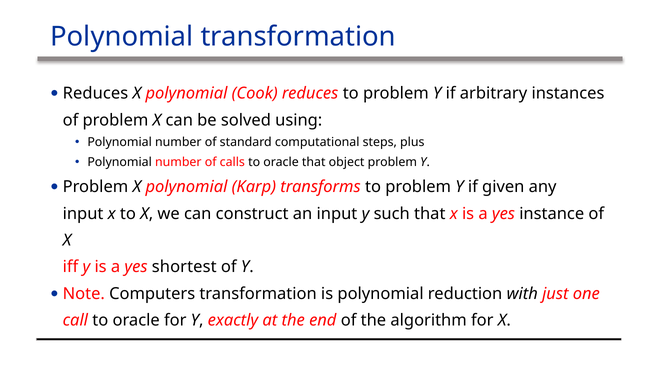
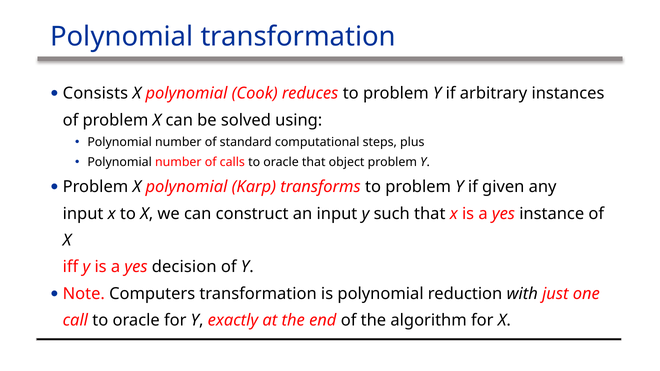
Reduces: Reduces -> Consists (95, 94)
shortest: shortest -> decision (184, 267)
